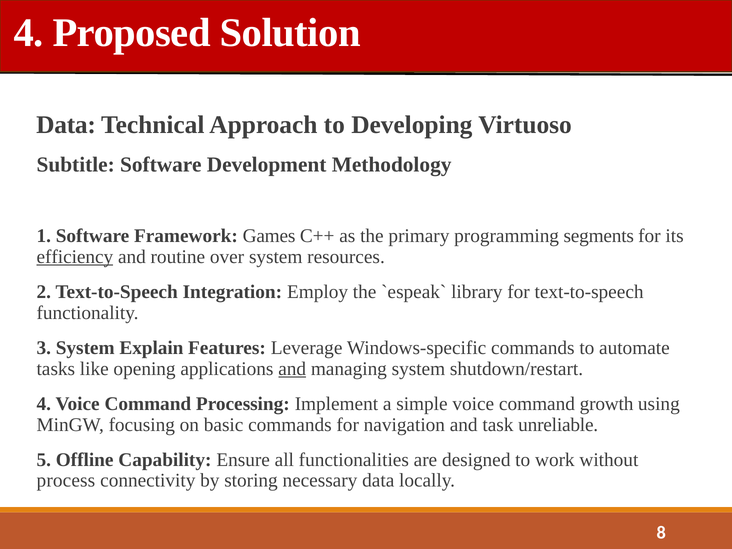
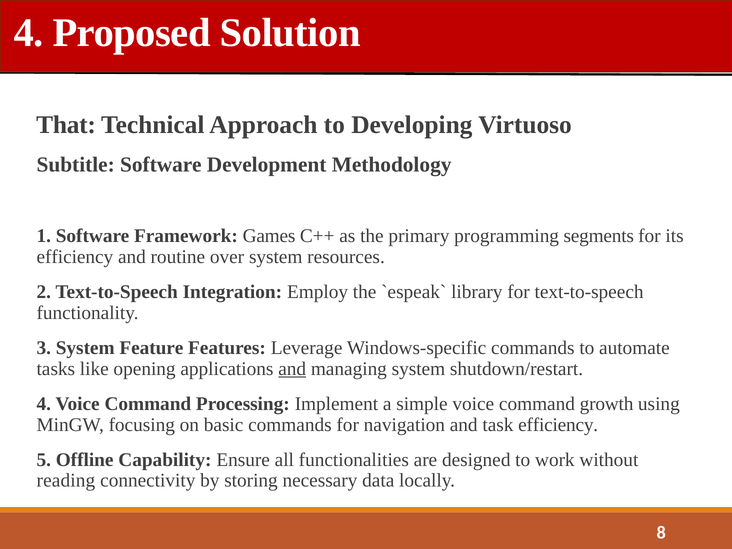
Data: Data -> That (66, 125)
efficiency underline: present -> none (75, 257)
Explain: Explain -> Feature (151, 348)
task unreliable: unreliable -> efficiency (558, 425)
process: process -> reading (66, 481)
